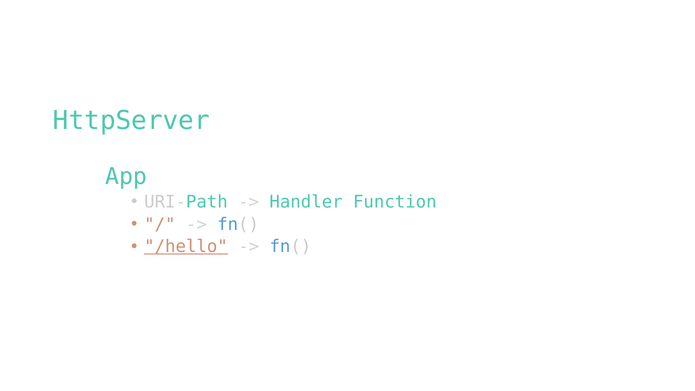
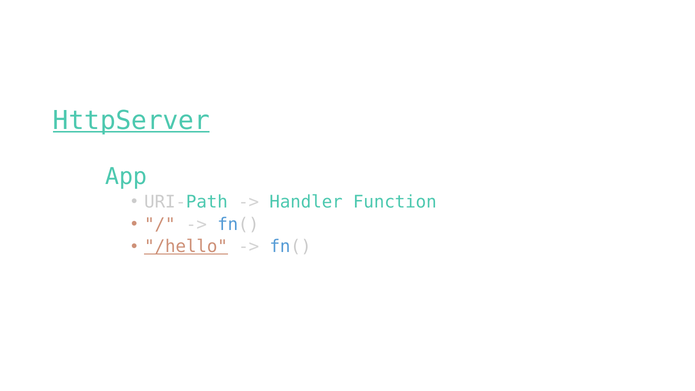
HttpServer underline: none -> present (131, 121)
